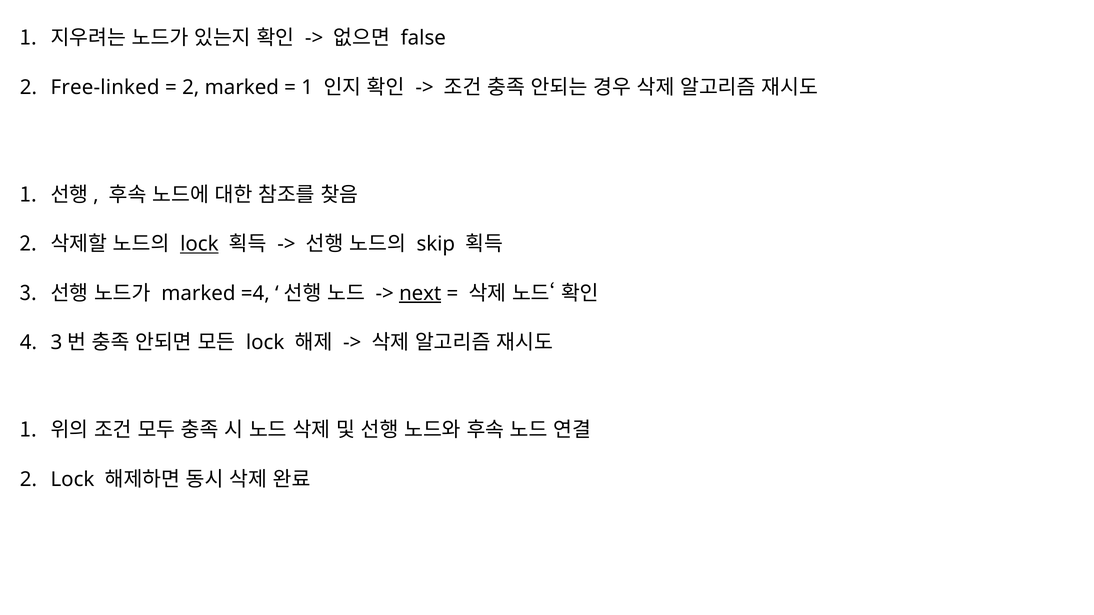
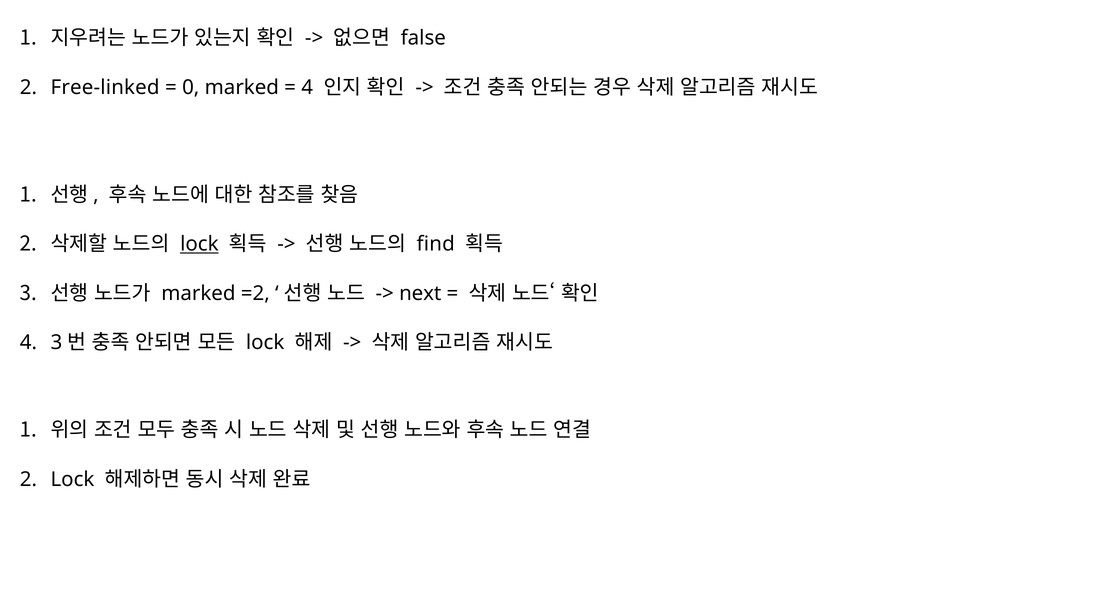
2: 2 -> 0 (191, 87)
1: 1 -> 4 (307, 87)
skip: skip -> find (436, 244)
=4: =4 -> =2 (255, 294)
next underline: present -> none (420, 294)
